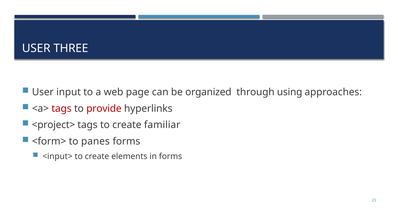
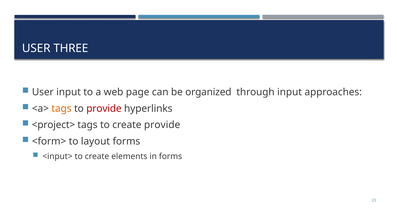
through using: using -> input (290, 92)
tags colour: red -> orange (62, 108)
create familiar: familiar -> provide (162, 125)
panes: panes -> layout (95, 141)
